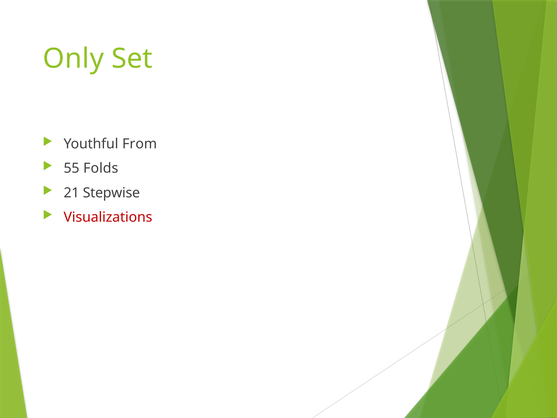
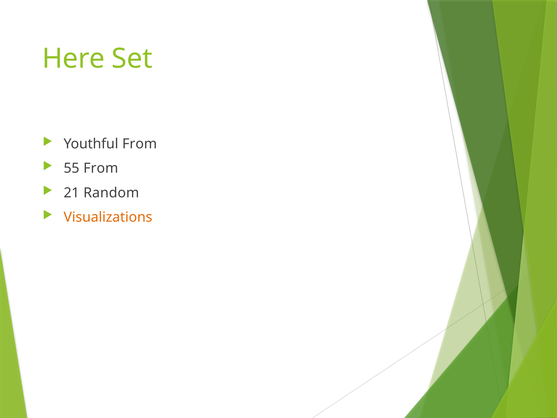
Only: Only -> Here (74, 59)
55 Folds: Folds -> From (101, 168)
Stepwise: Stepwise -> Random (111, 193)
Visualizations colour: red -> orange (108, 217)
